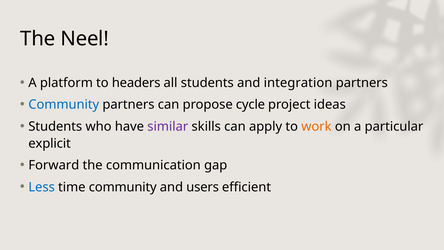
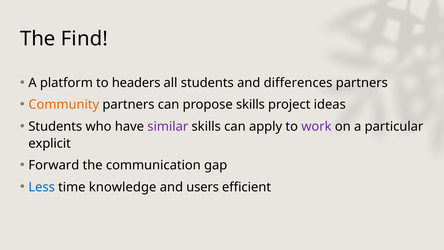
Neel: Neel -> Find (84, 39)
integration: integration -> differences (298, 83)
Community colour: blue -> orange (64, 105)
propose cycle: cycle -> skills (250, 105)
work colour: orange -> purple (316, 126)
time community: community -> knowledge (123, 187)
